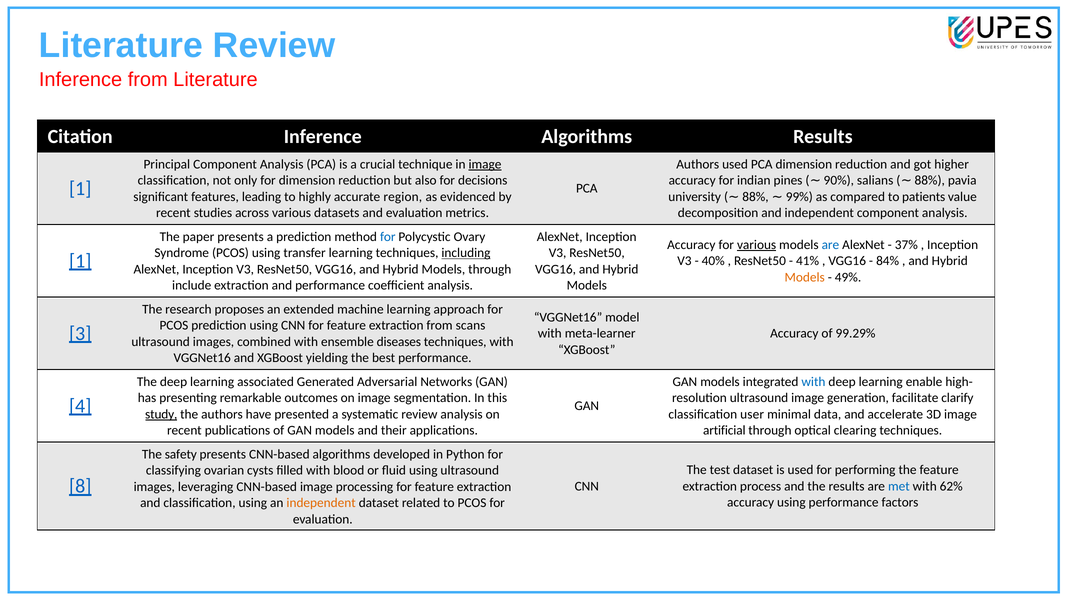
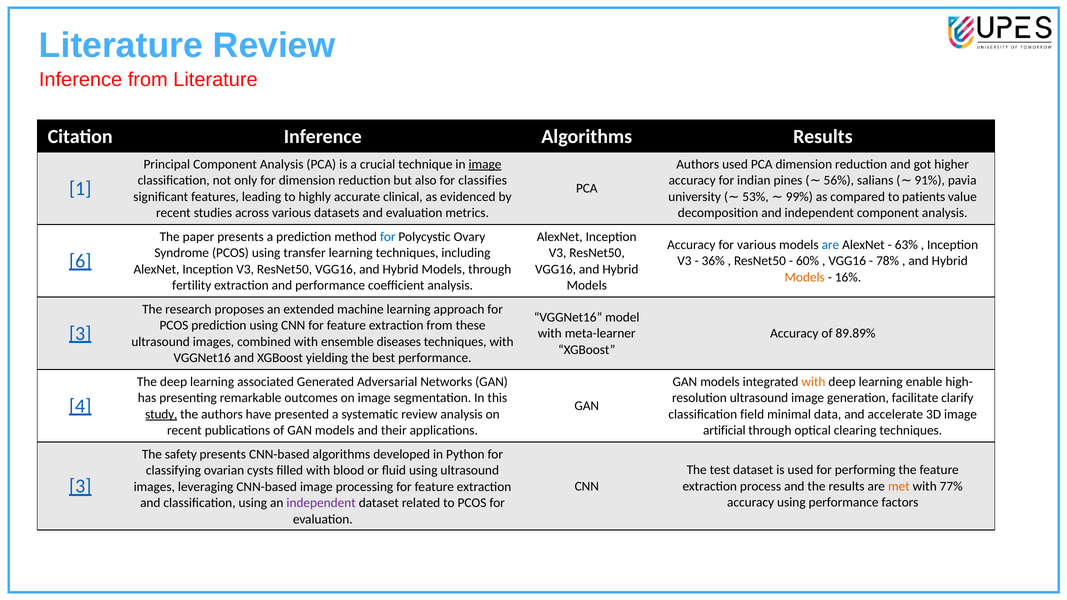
decisions: decisions -> classifies (483, 181)
90%: 90% -> 56% (839, 181)
88%: 88% -> 91% (930, 181)
region: region -> clinical (403, 197)
88%: 88% -> 53% (755, 197)
various underline: present -> none (757, 245)
37%: 37% -> 63% (906, 245)
including underline: present -> none (466, 253)
1: 1 -> 6 (80, 261)
40%: 40% -> 36% (713, 261)
41%: 41% -> 60% (808, 261)
84%: 84% -> 78% (888, 261)
49%: 49% -> 16% (848, 277)
include: include -> fertility (192, 286)
scans: scans -> these (471, 326)
99.29%: 99.29% -> 89.89% (855, 334)
with colour: blue -> orange (813, 382)
user: user -> field (752, 414)
8: 8 -> 3 (80, 486)
met colour: blue -> orange (899, 486)
62%: 62% -> 77% (951, 486)
independent colour: orange -> purple (321, 503)
